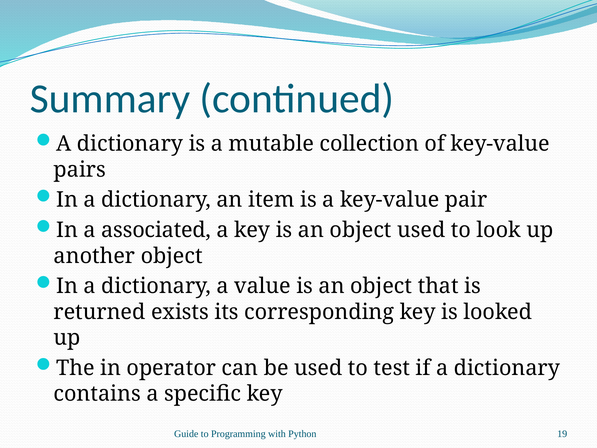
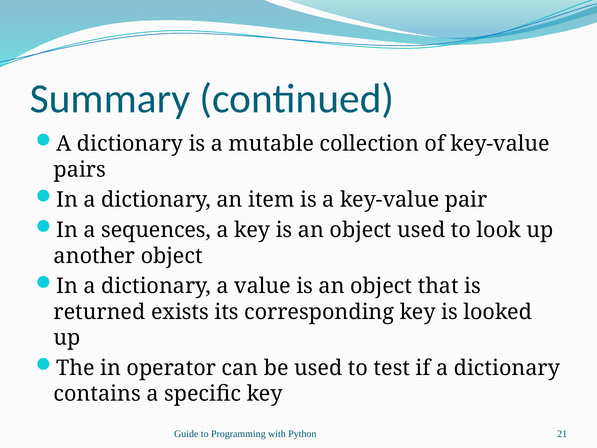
associated: associated -> sequences (156, 230)
19: 19 -> 21 (562, 434)
